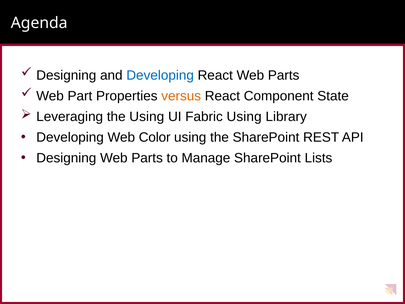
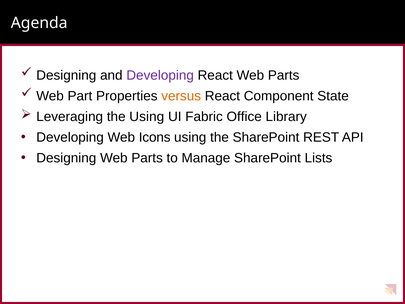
Developing colour: blue -> purple (160, 75)
Fabric Using: Using -> Office (244, 117)
Color: Color -> Icons (155, 137)
